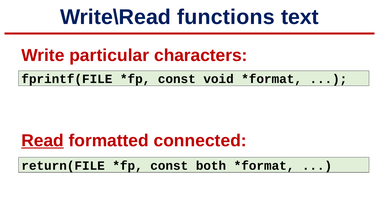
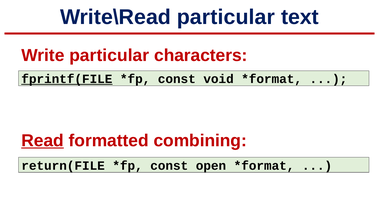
Write\Read functions: functions -> particular (226, 17)
fprintf(FILE underline: none -> present (67, 79)
connected: connected -> combining (200, 141)
both: both -> open (211, 166)
